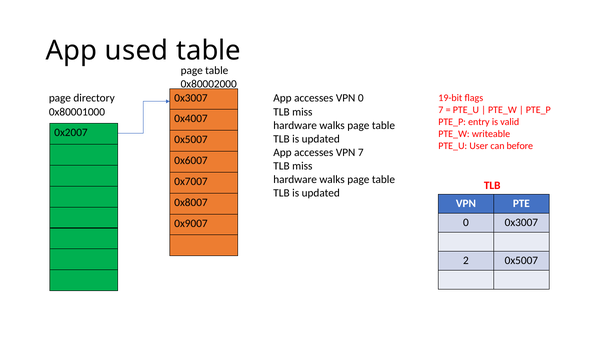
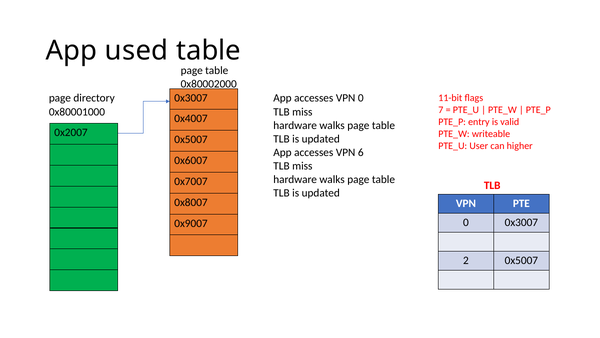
19-bit: 19-bit -> 11-bit (450, 98)
before: before -> higher (520, 146)
VPN 7: 7 -> 6 (361, 152)
